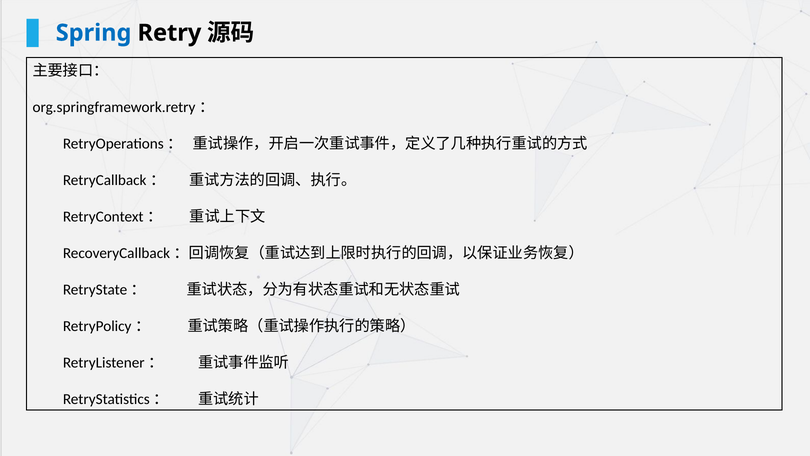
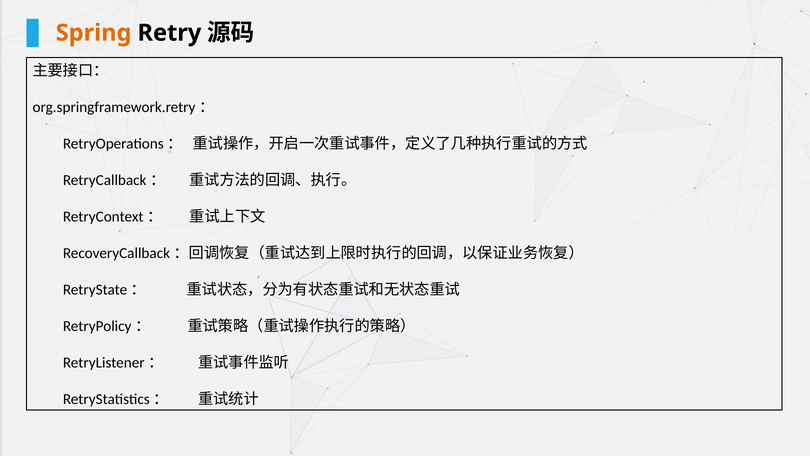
Spring colour: blue -> orange (94, 33)
